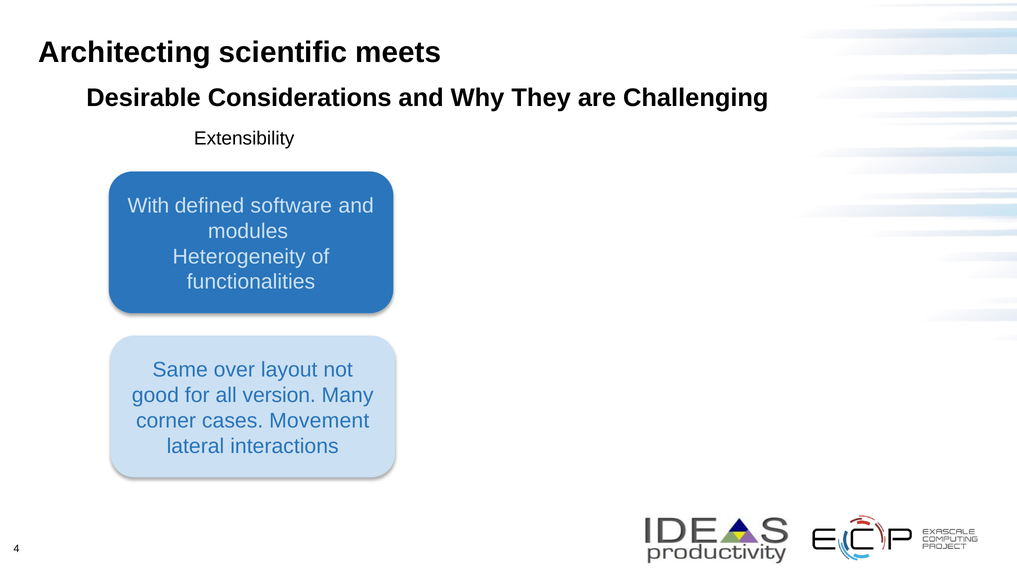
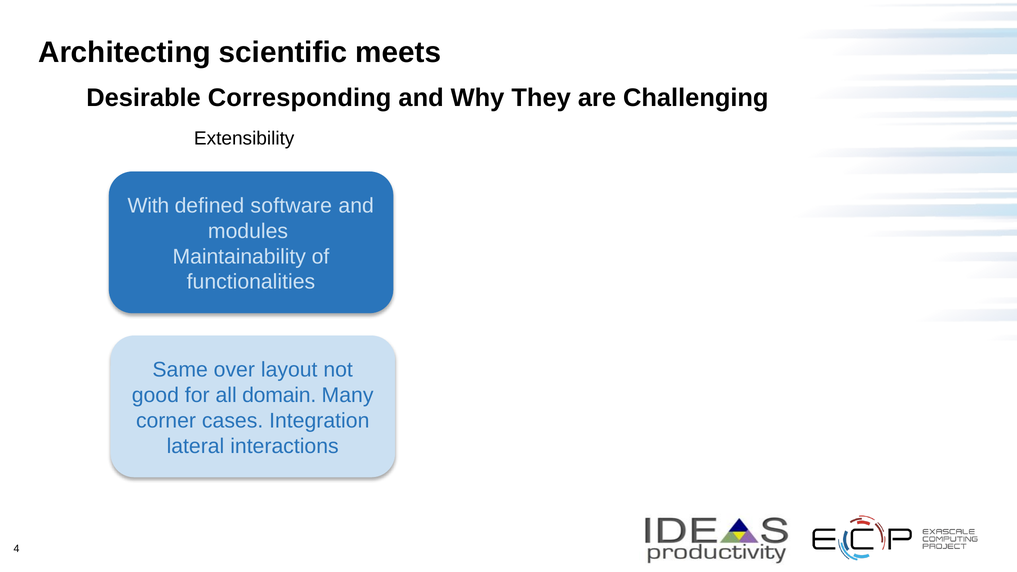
Considerations: Considerations -> Corresponding (300, 98)
Heterogeneity: Heterogeneity -> Maintainability (239, 257)
version: version -> domain (279, 395)
Movement: Movement -> Integration (319, 421)
